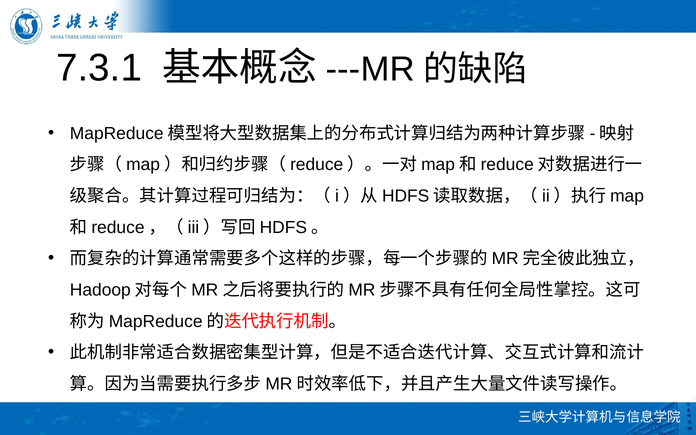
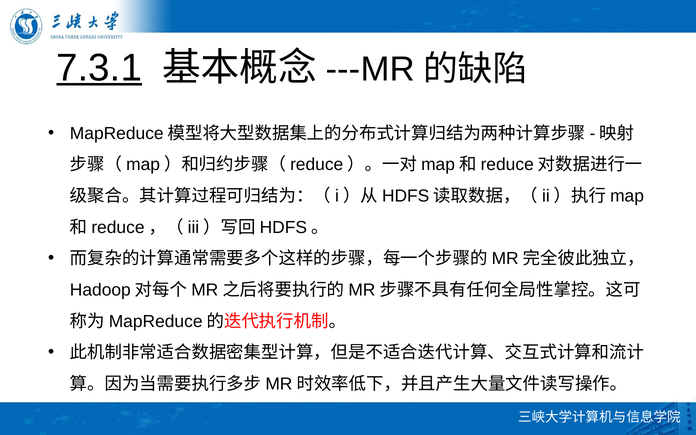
7.3.1 underline: none -> present (99, 68)
